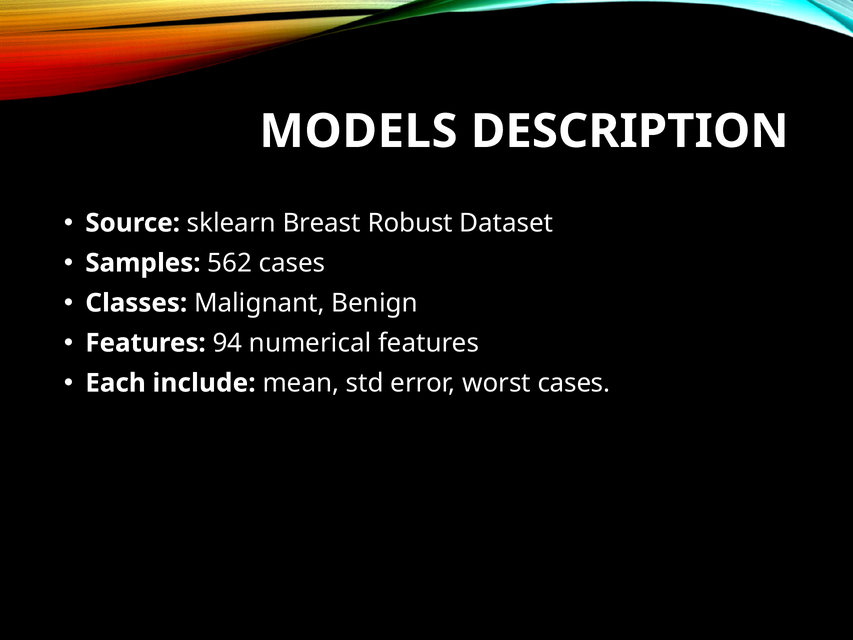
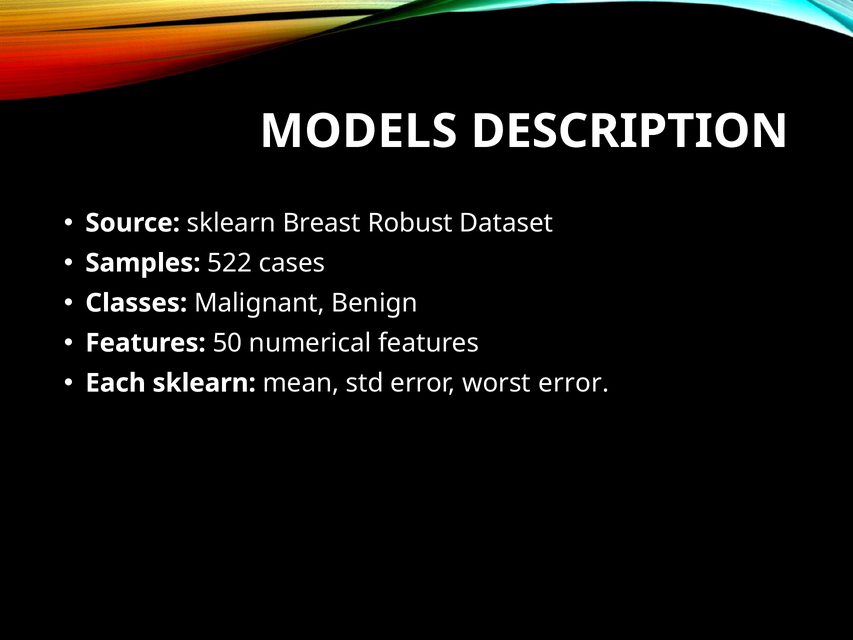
562: 562 -> 522 (230, 263)
94: 94 -> 50 (227, 343)
Each include: include -> sklearn (204, 383)
worst cases: cases -> error (574, 383)
